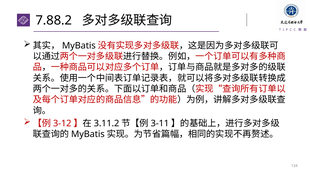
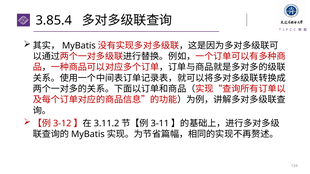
7.88.2: 7.88.2 -> 3.85.4 (54, 20)
